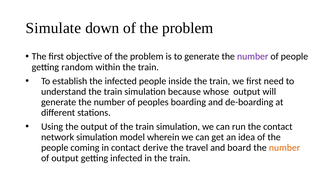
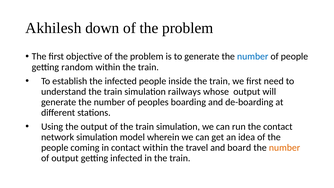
Simulate: Simulate -> Akhilesh (53, 28)
number colour: purple -> blue (253, 56)
because: because -> railways (184, 92)
contact derive: derive -> within (155, 148)
